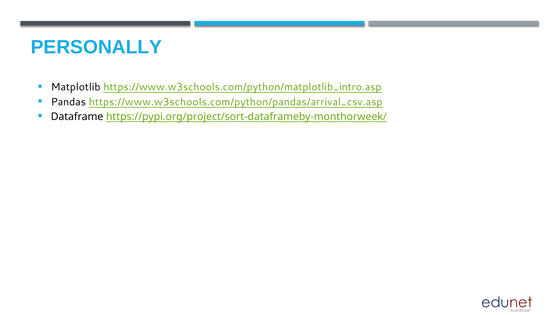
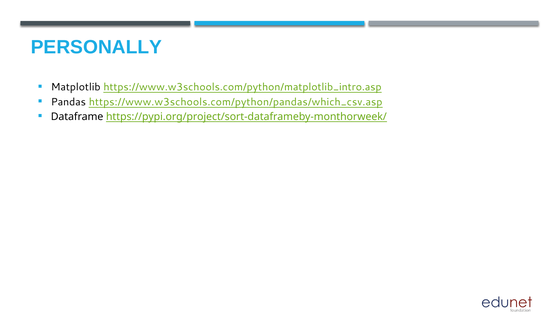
https://www.w3schools.com/python/pandas/arrival_csv.asp: https://www.w3schools.com/python/pandas/arrival_csv.asp -> https://www.w3schools.com/python/pandas/which_csv.asp (236, 102)
